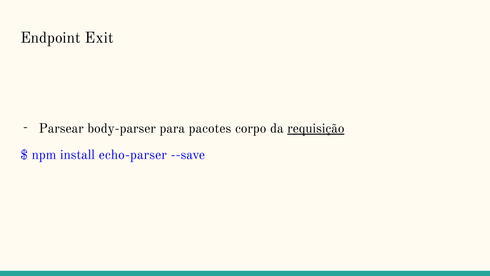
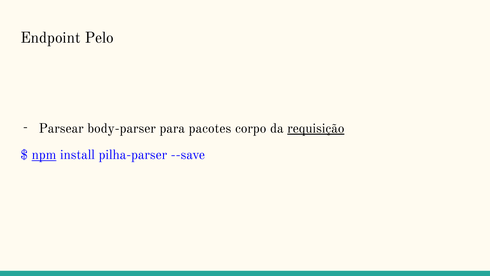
Exit: Exit -> Pelo (99, 38)
npm underline: none -> present (44, 155)
echo-parser: echo-parser -> pilha-parser (133, 155)
